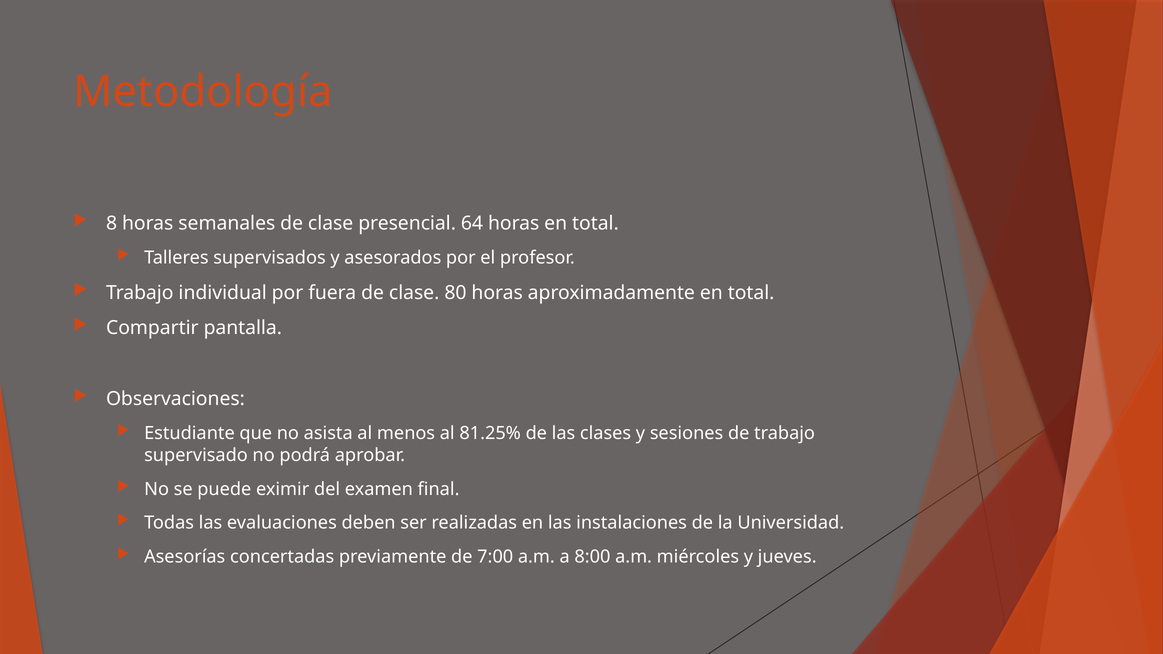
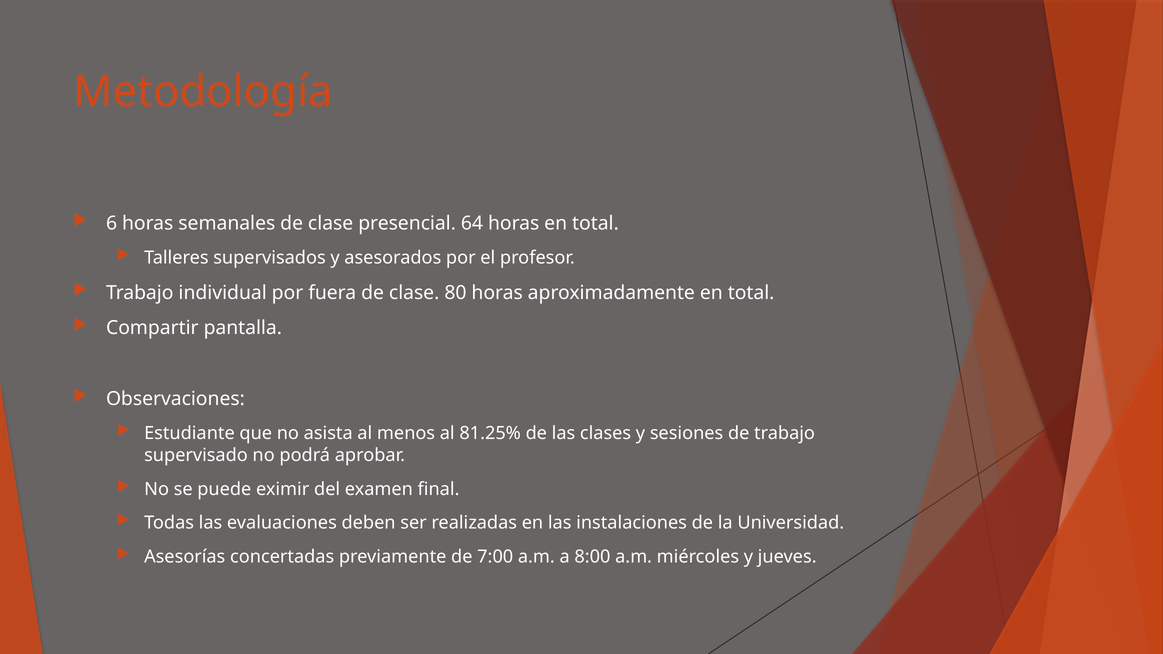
8: 8 -> 6 (112, 223)
